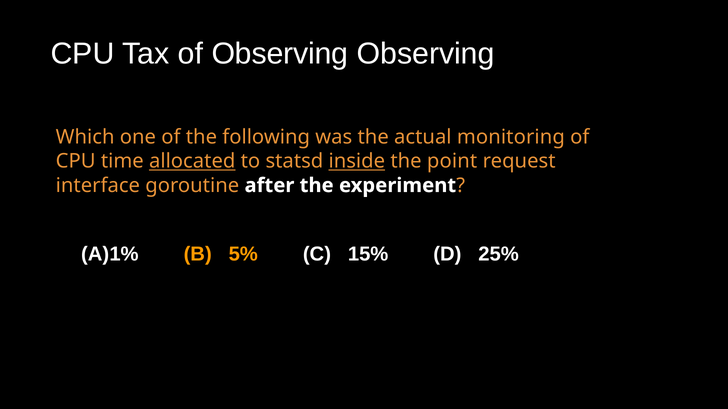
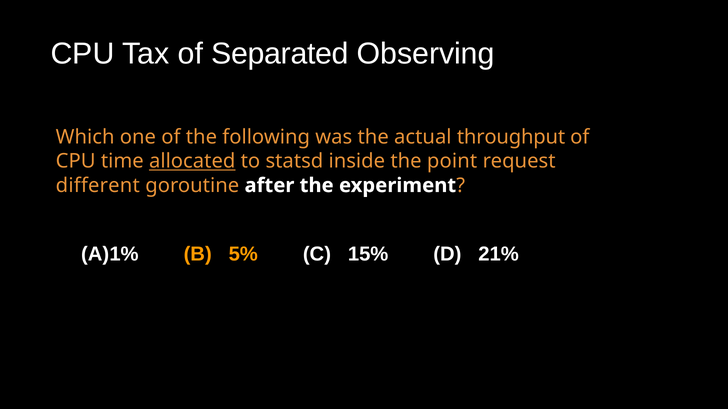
of Observing: Observing -> Separated (280, 54)
monitoring: monitoring -> throughput (511, 137)
inside underline: present -> none (357, 161)
interface: interface -> different (98, 186)
25%: 25% -> 21% (499, 255)
